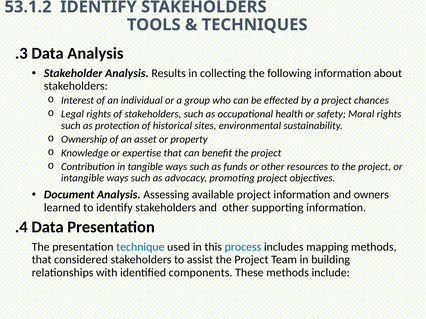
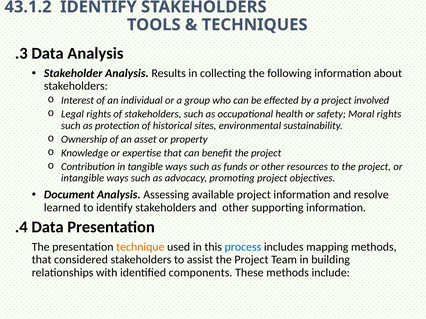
53.1.2: 53.1.2 -> 43.1.2 (28, 7)
chances: chances -> involved (372, 101)
owners: owners -> resolve (371, 195)
technique colour: blue -> orange (140, 247)
